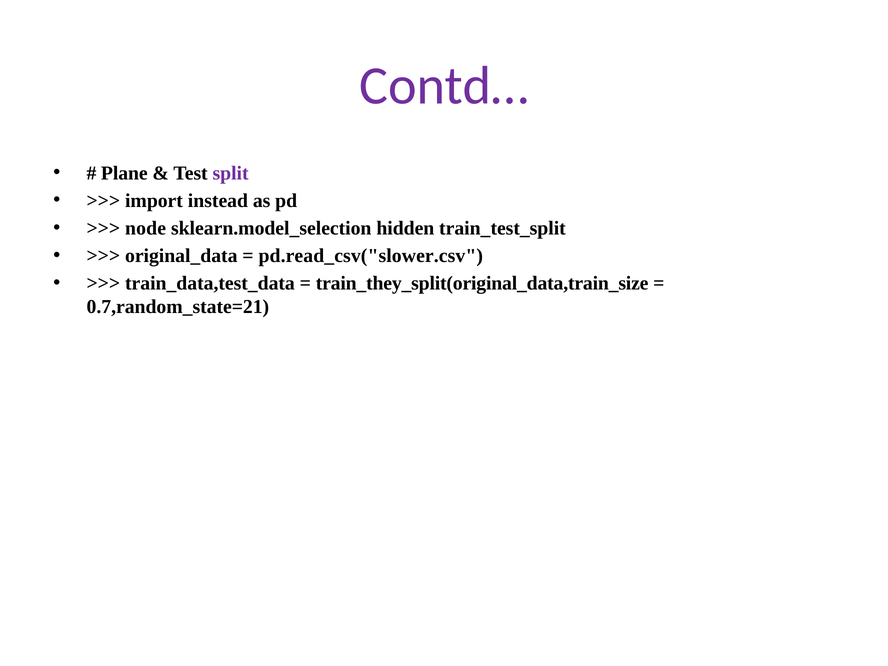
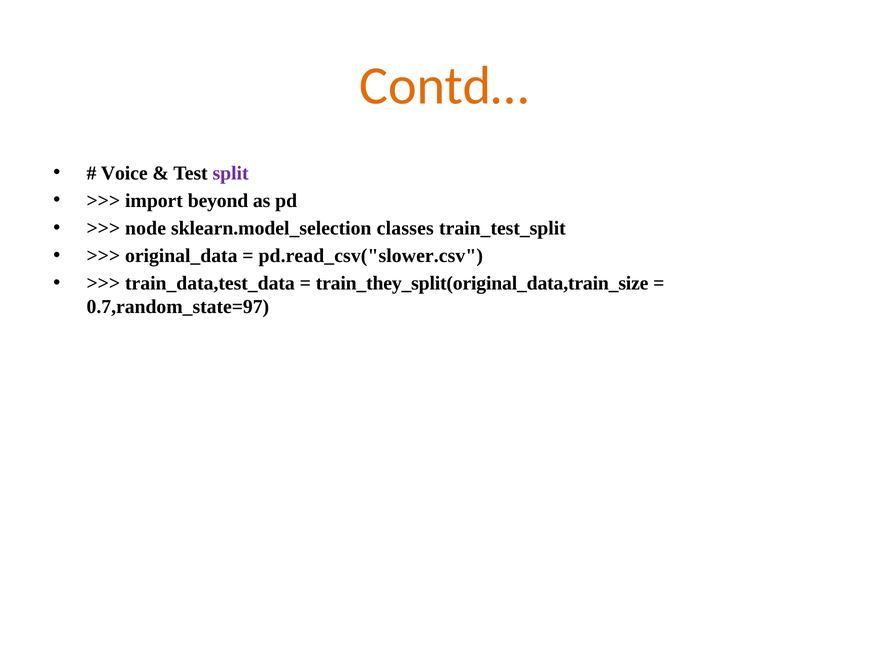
Contd… colour: purple -> orange (444, 86)
Plane: Plane -> Voice (124, 173)
instead: instead -> beyond (218, 201)
hidden: hidden -> classes (405, 228)
0.7,random_state=21: 0.7,random_state=21 -> 0.7,random_state=97 (178, 307)
